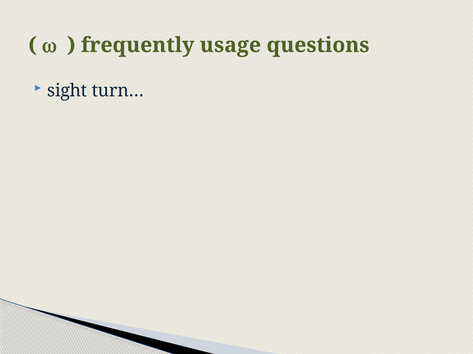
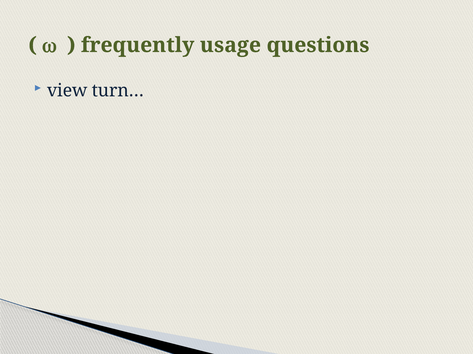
sight: sight -> view (67, 91)
